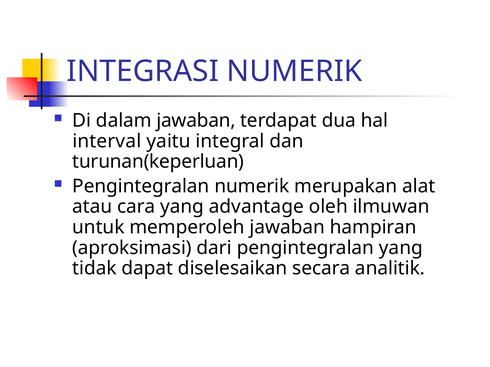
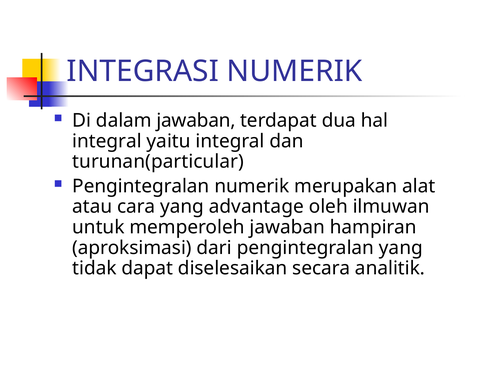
interval: interval -> integral (107, 141)
turunan(keperluan: turunan(keperluan -> turunan(particular (158, 162)
